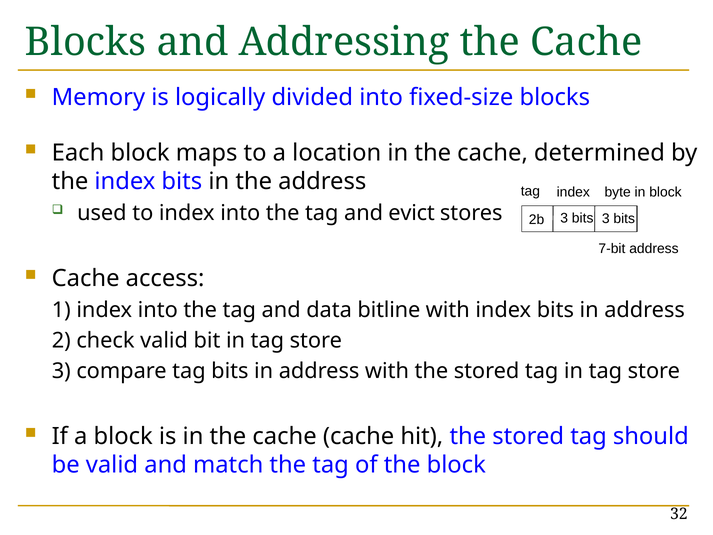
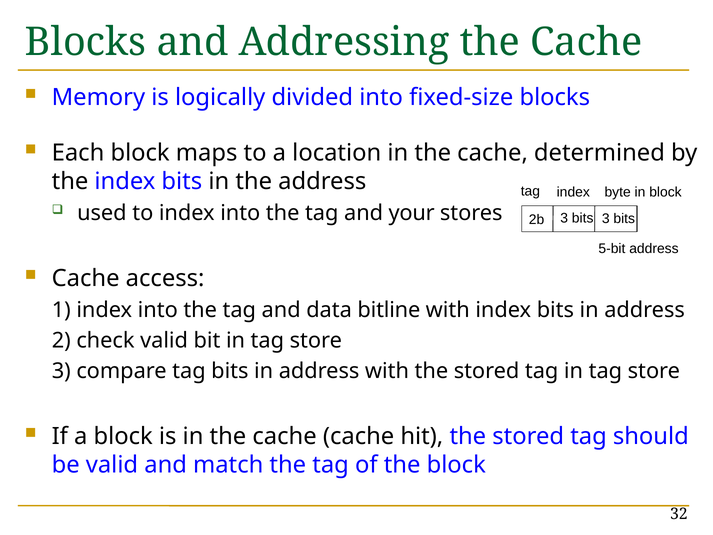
evict: evict -> your (412, 213)
7-bit: 7-bit -> 5-bit (612, 249)
